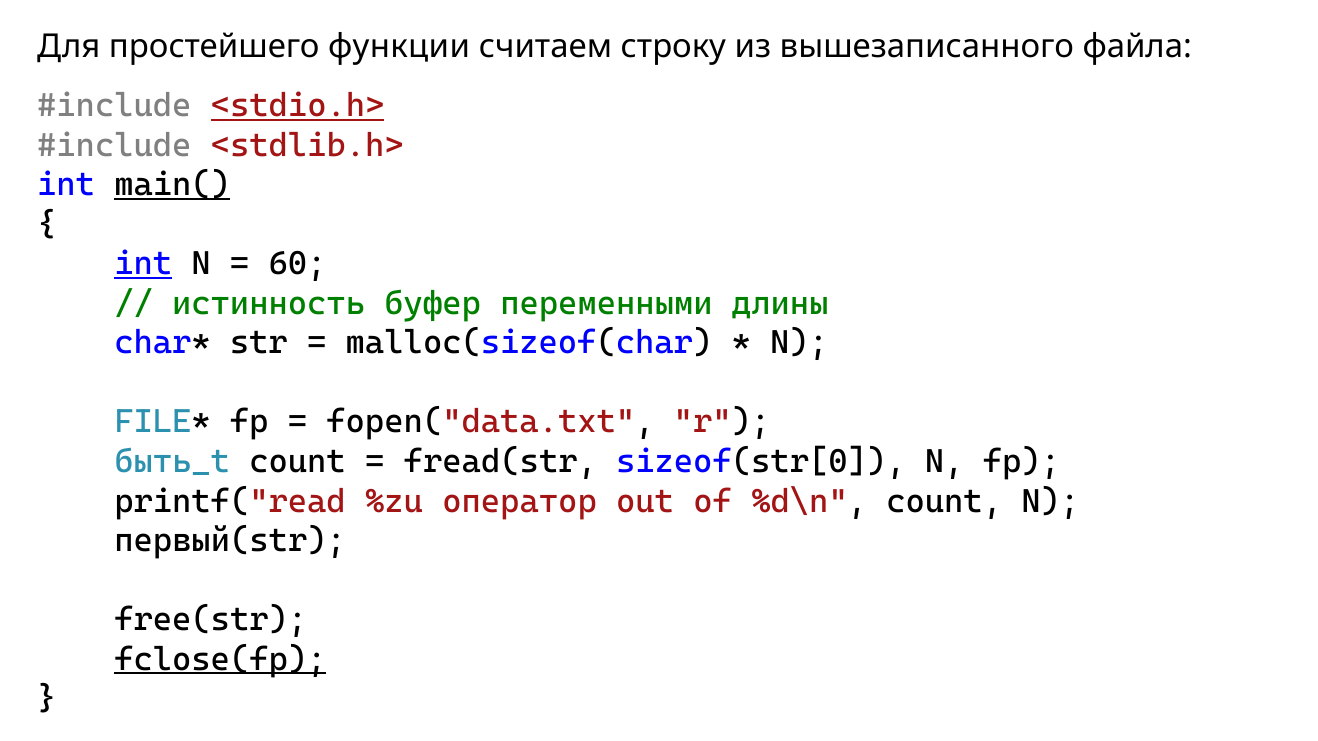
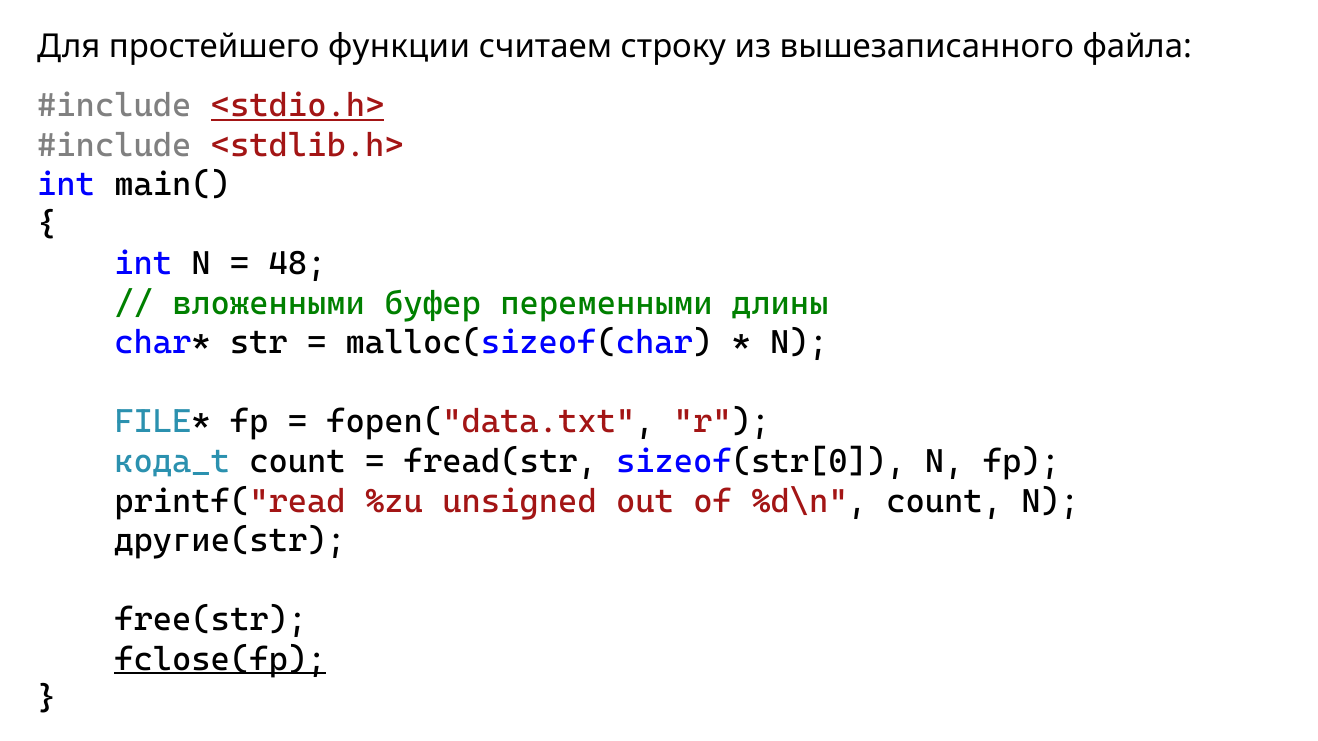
main( underline: present -> none (172, 185)
int underline: present -> none (143, 264)
60: 60 -> 48 (297, 264)
истинность: истинность -> вложенными (269, 304)
быть_t: быть_t -> кода_t (172, 462)
оператор: оператор -> unsigned (520, 501)
первый(str: первый(str -> другие(str (230, 541)
